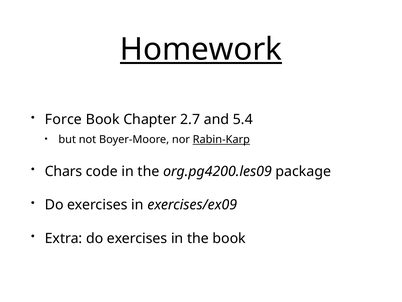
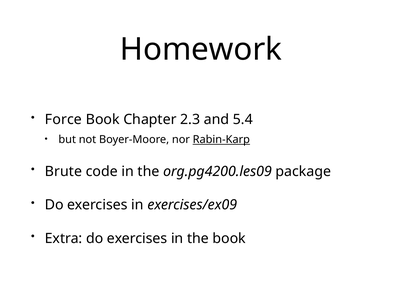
Homework underline: present -> none (201, 49)
2.7: 2.7 -> 2.3 (190, 119)
Chars: Chars -> Brute (63, 171)
